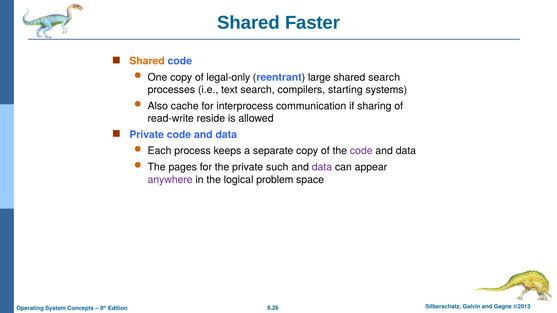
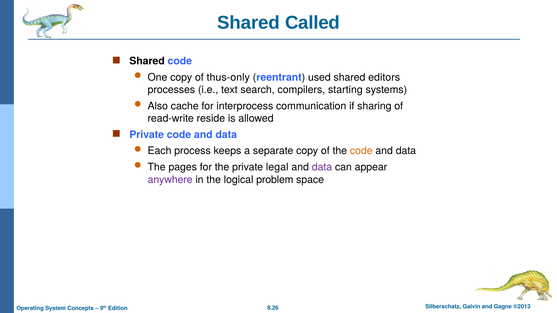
Faster: Faster -> Called (313, 23)
Shared colour: orange -> black (147, 61)
legal-only: legal-only -> thus-only (228, 77)
large: large -> used (319, 77)
shared search: search -> editors (384, 77)
code colour: purple -> orange (361, 151)
such: such -> legal (277, 167)
